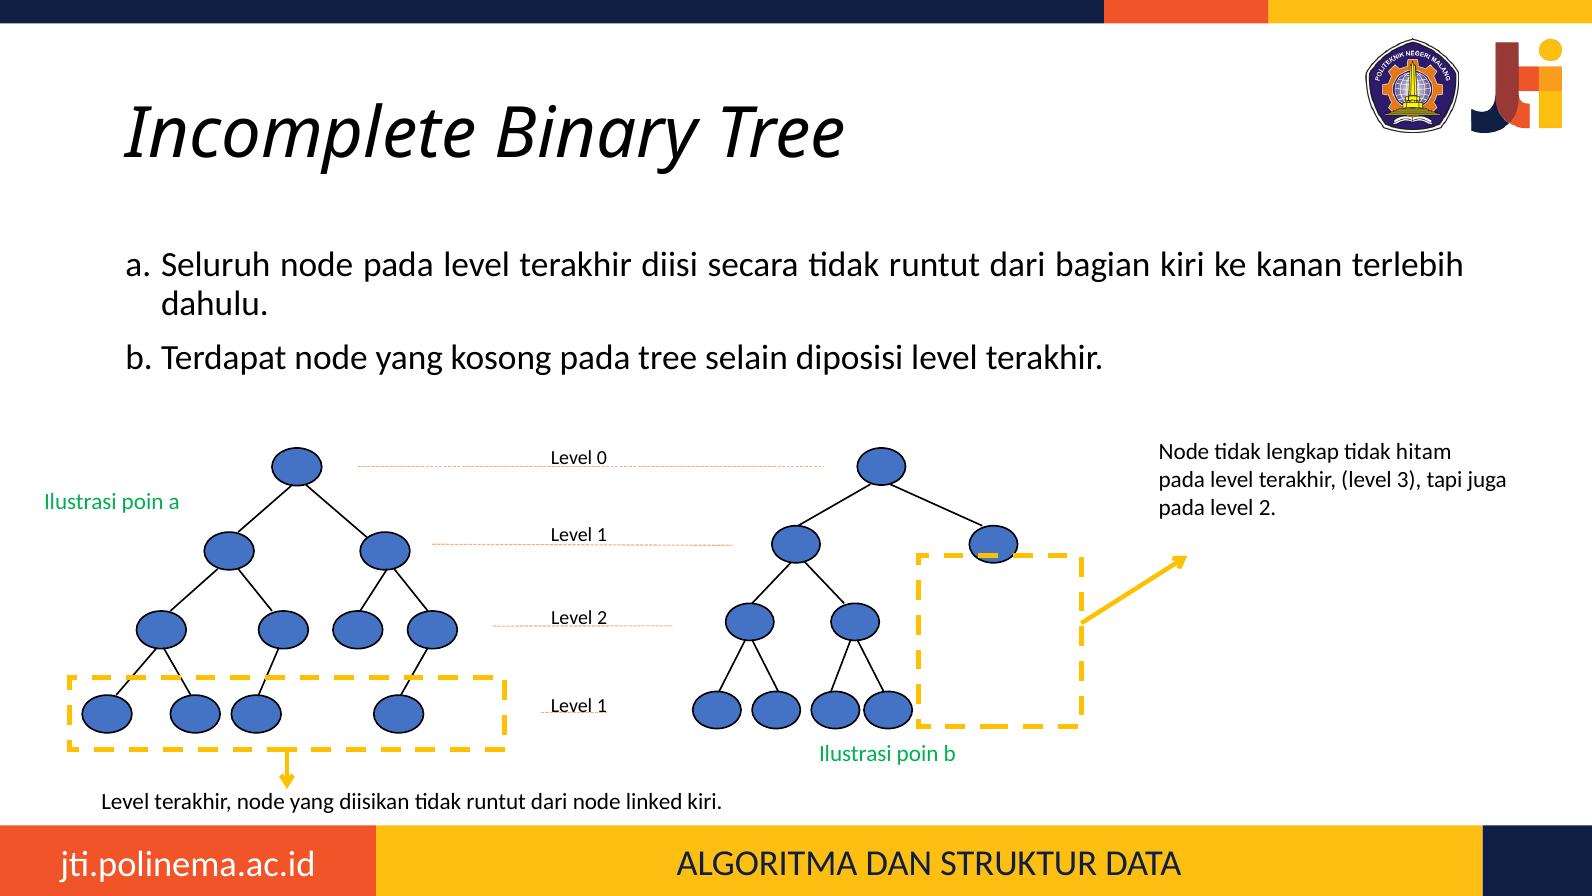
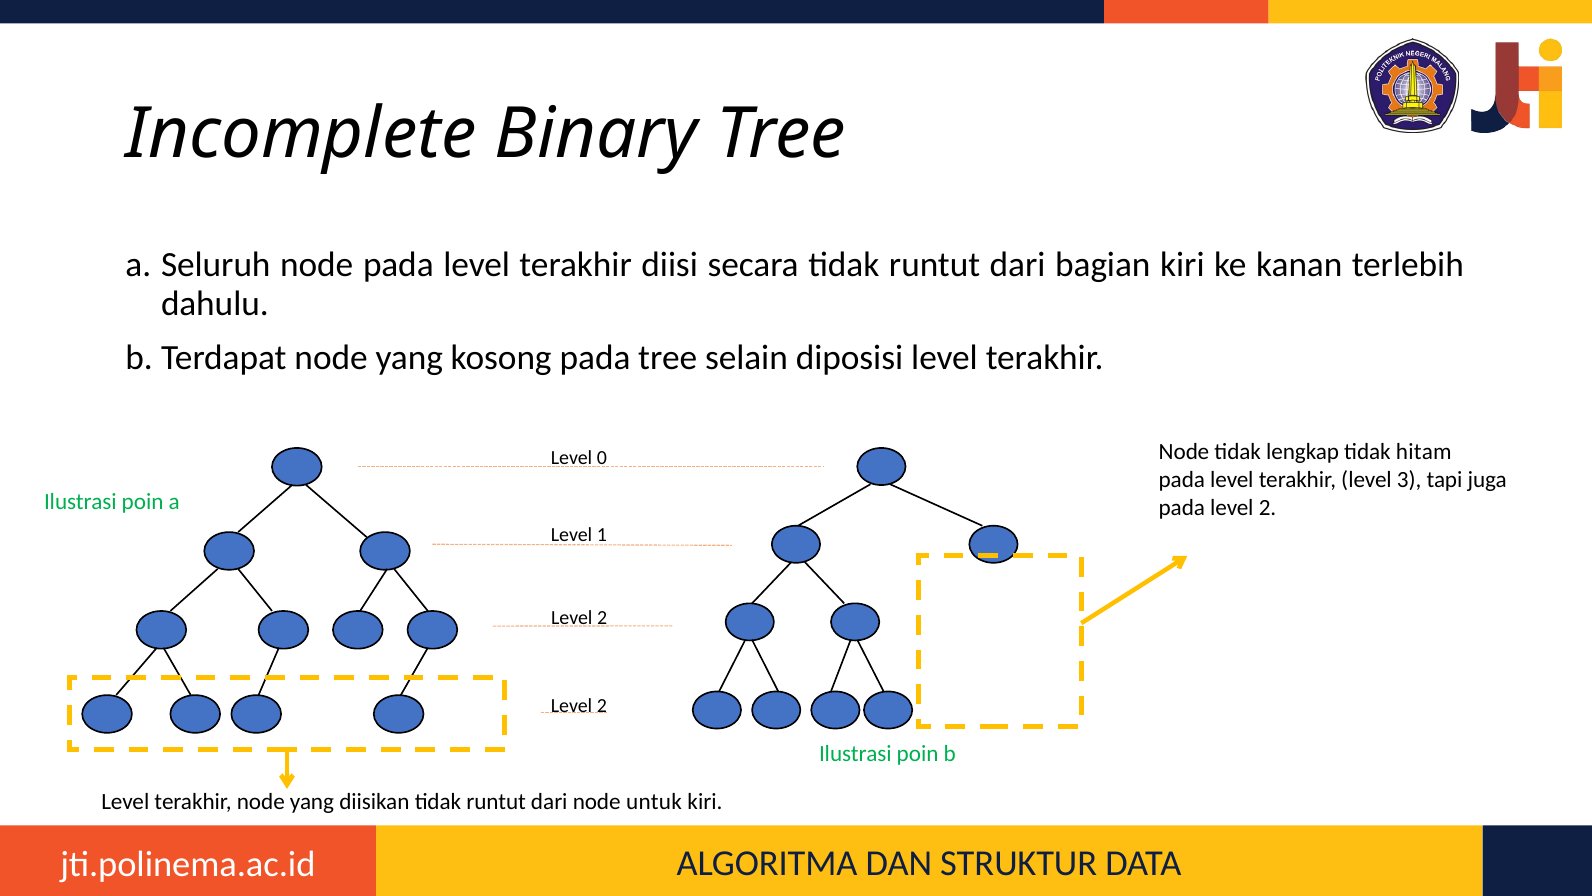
1: 1 -> 2 (602, 705)
linked: linked -> untuk (654, 801)
